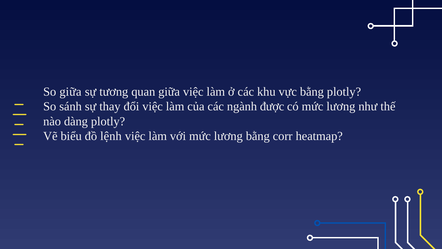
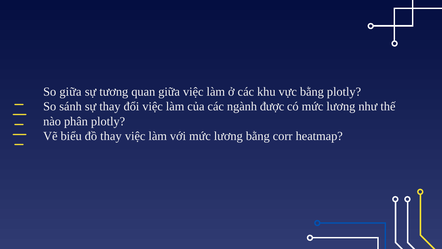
dàng: dàng -> phân (76, 121)
đồ lệnh: lệnh -> thay (111, 136)
